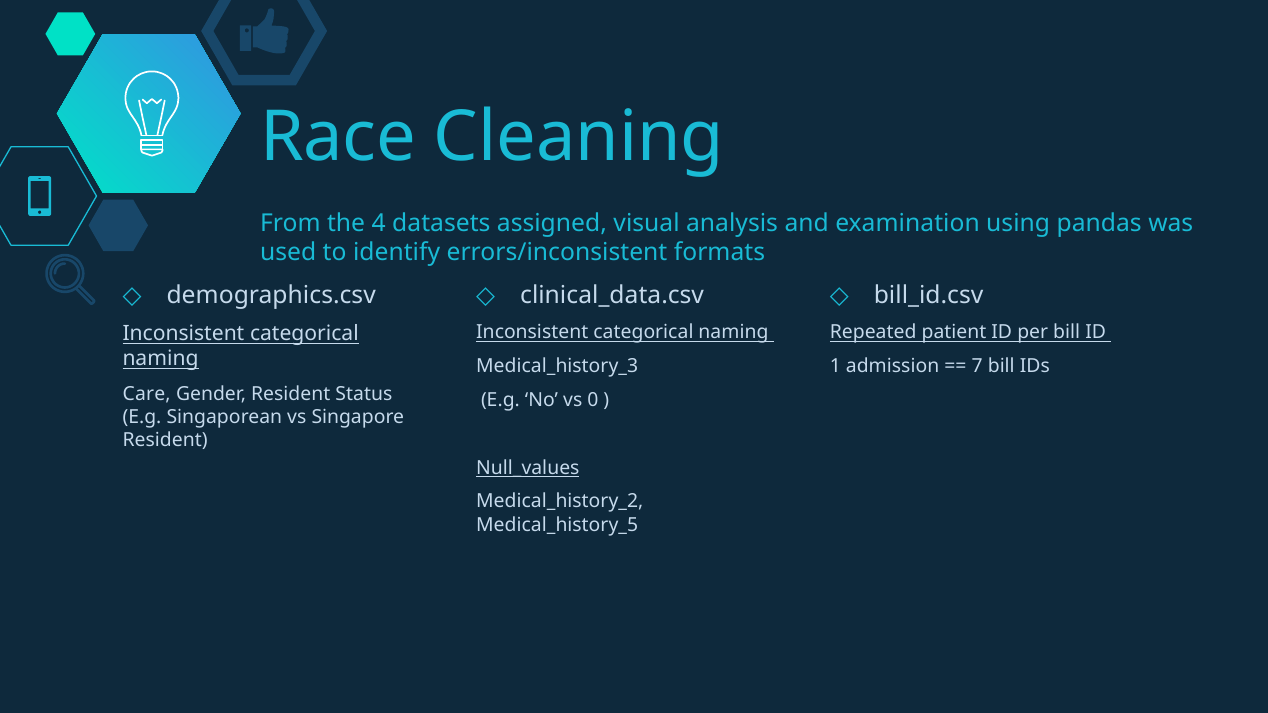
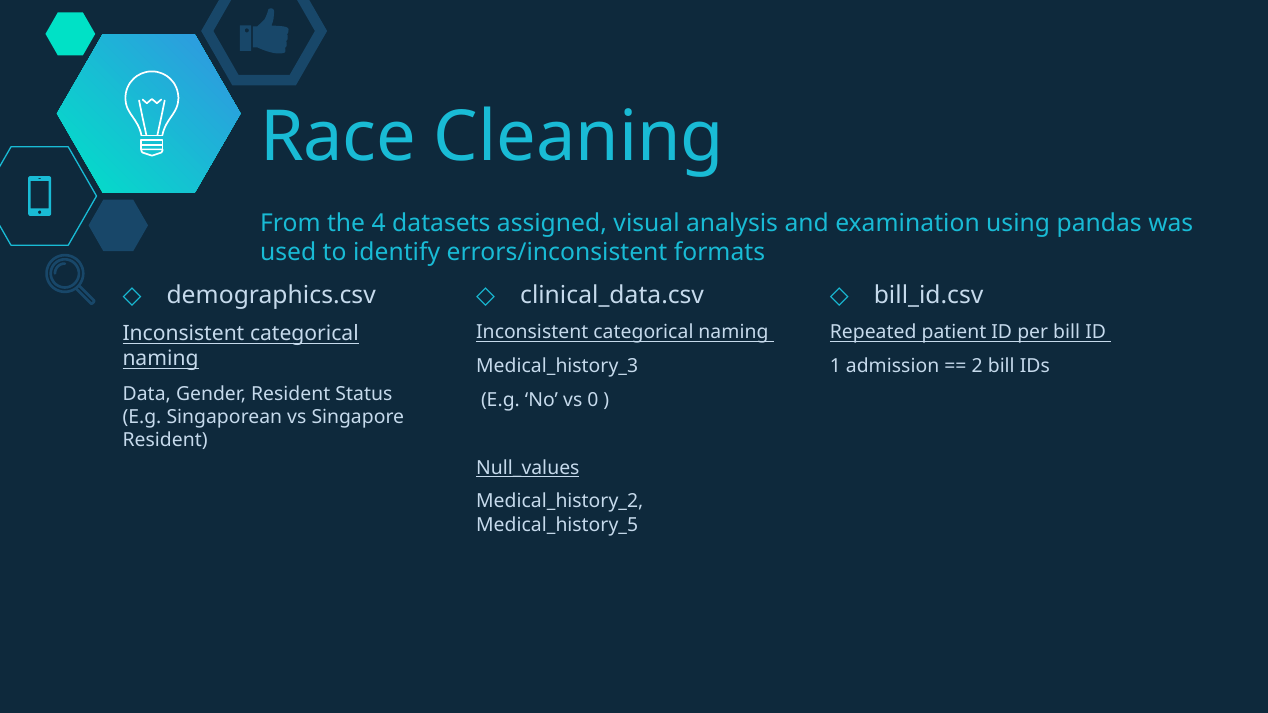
7: 7 -> 2 (977, 366)
Care: Care -> Data (147, 394)
